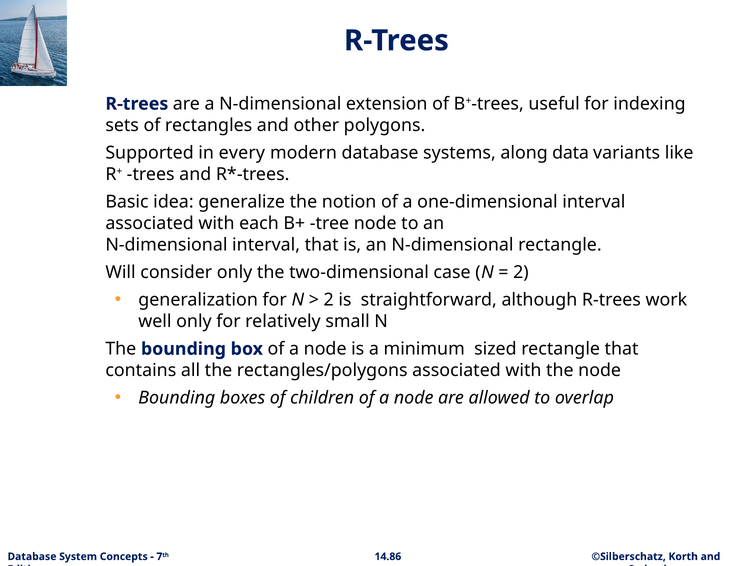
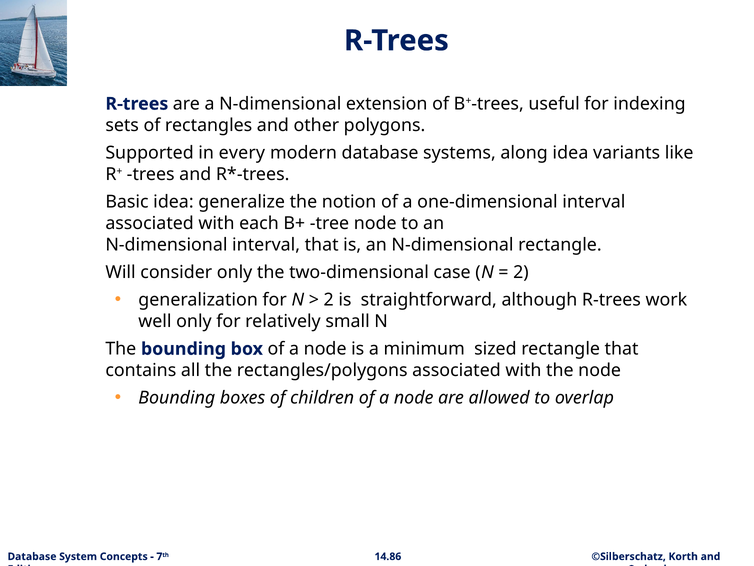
along data: data -> idea (570, 153)
